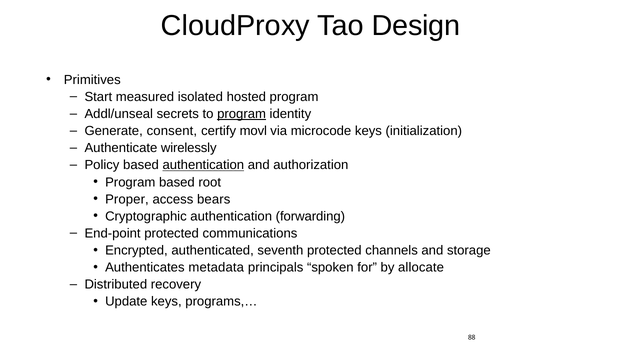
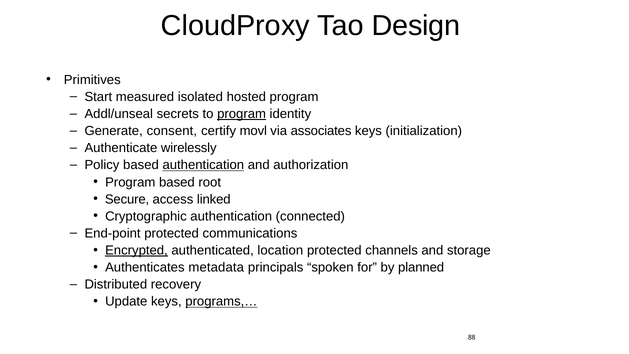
microcode: microcode -> associates (321, 131)
Proper: Proper -> Secure (127, 199)
bears: bears -> linked (214, 199)
forwarding: forwarding -> connected (310, 216)
Encrypted underline: none -> present (136, 250)
seventh: seventh -> location (280, 250)
allocate: allocate -> planned (421, 267)
programs,… underline: none -> present (221, 301)
